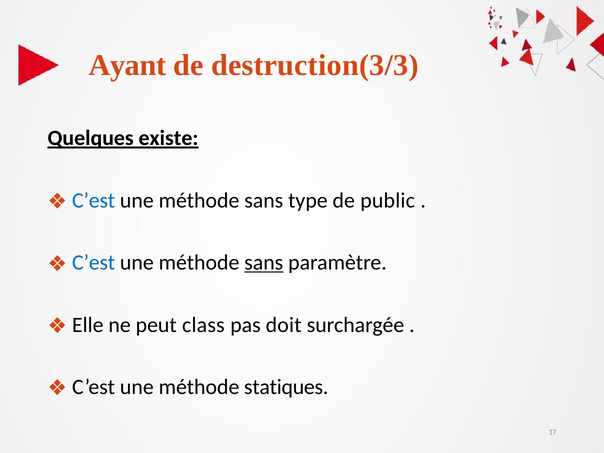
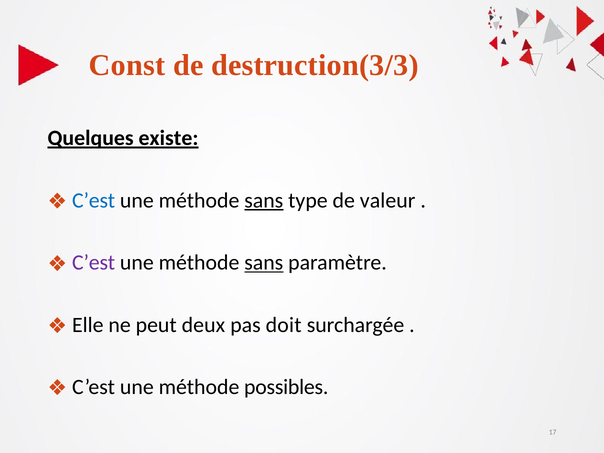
Ayant: Ayant -> Const (127, 65)
sans underline: none -> present (264, 200)
public: public -> valeur (388, 200)
C’est colour: blue -> purple (94, 263)
class: class -> deux (203, 325)
statiques: statiques -> possibles (286, 387)
